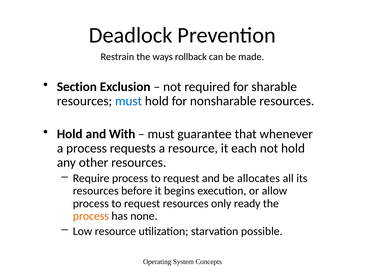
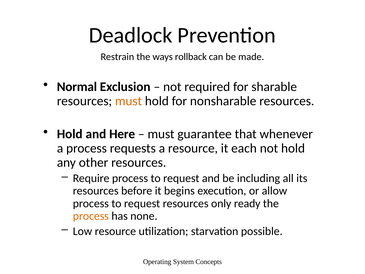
Section: Section -> Normal (77, 87)
must colour: blue -> orange (129, 101)
With: With -> Here (122, 134)
allocates: allocates -> including (259, 178)
